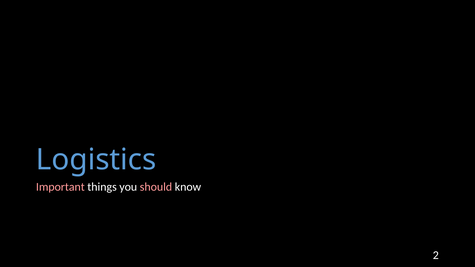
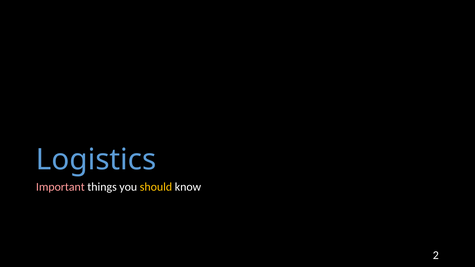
should colour: pink -> yellow (156, 187)
